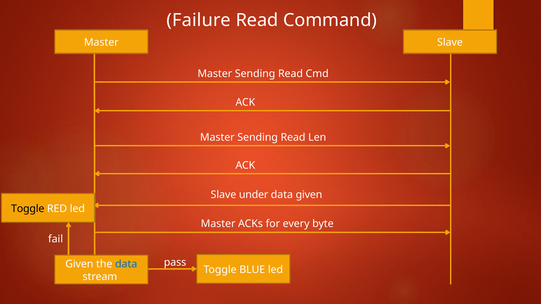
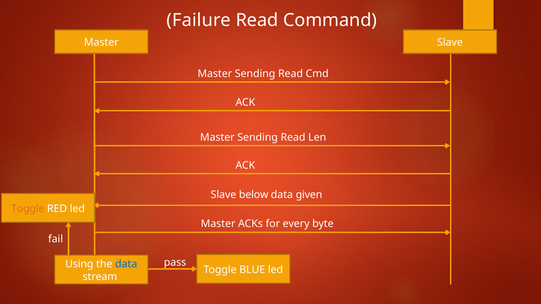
under: under -> below (254, 195)
Toggle colour: black -> orange (28, 209)
Given: Given -> Using (79, 264)
